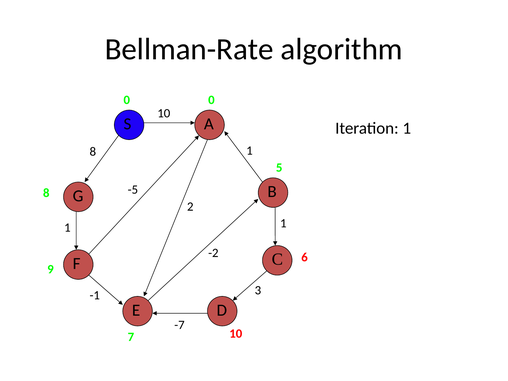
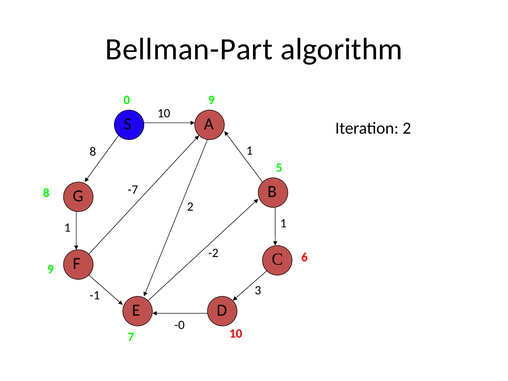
Bellman-Rate: Bellman-Rate -> Bellman-Part (189, 49)
0 0: 0 -> 9 (211, 100)
Iteration 1: 1 -> 2 (407, 128)
-5: -5 -> -7 (133, 190)
-7: -7 -> -0 (179, 325)
